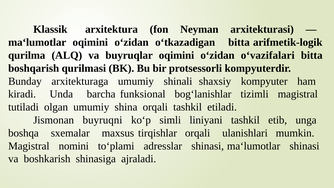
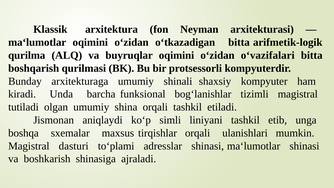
buyruqni: buyruqni -> aniqlaydi (103, 120)
nomini: nomini -> dasturi (74, 146)
